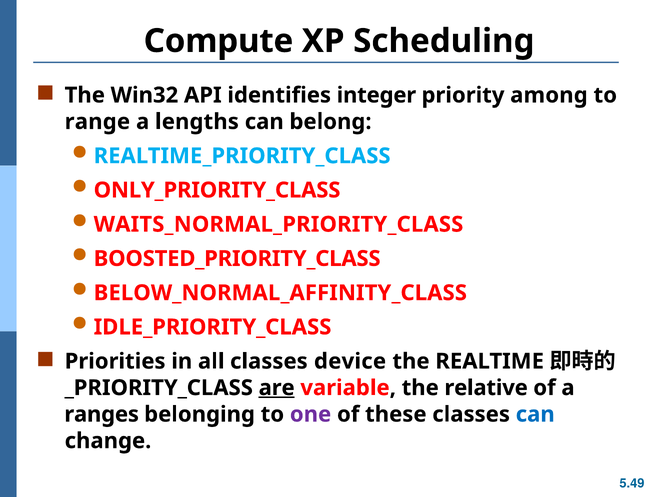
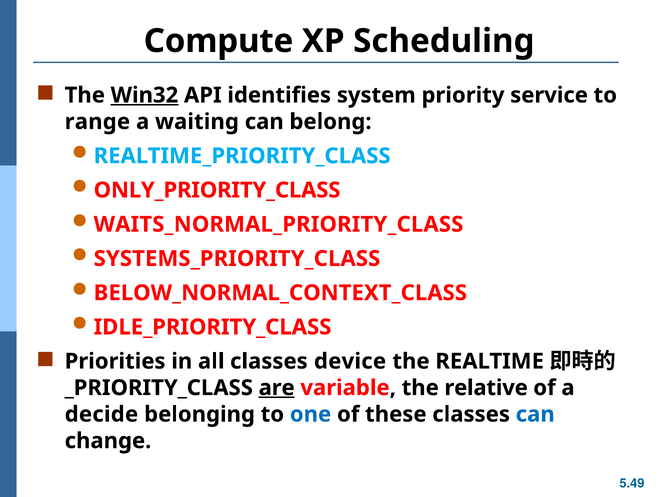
Win32 underline: none -> present (144, 95)
integer: integer -> system (376, 95)
among: among -> service (549, 95)
lengths: lengths -> waiting (197, 122)
BOOSTED_PRIORITY_CLASS: BOOSTED_PRIORITY_CLASS -> SYSTEMS_PRIORITY_CLASS (237, 259)
BELOW_NORMAL_AFFINITY_CLASS: BELOW_NORMAL_AFFINITY_CLASS -> BELOW_NORMAL_CONTEXT_CLASS (280, 293)
ranges: ranges -> decide (101, 415)
one colour: purple -> blue (311, 415)
